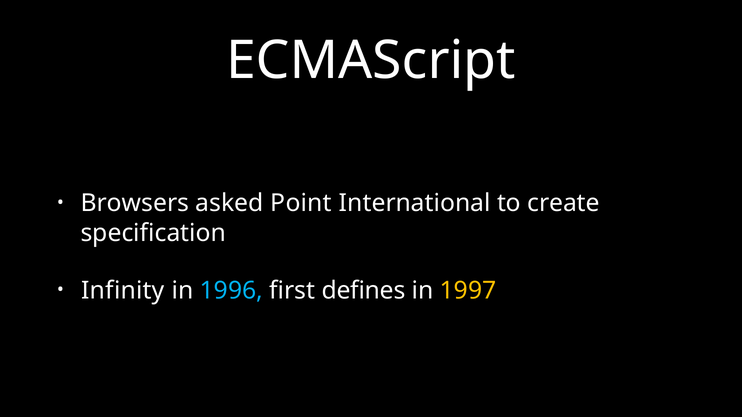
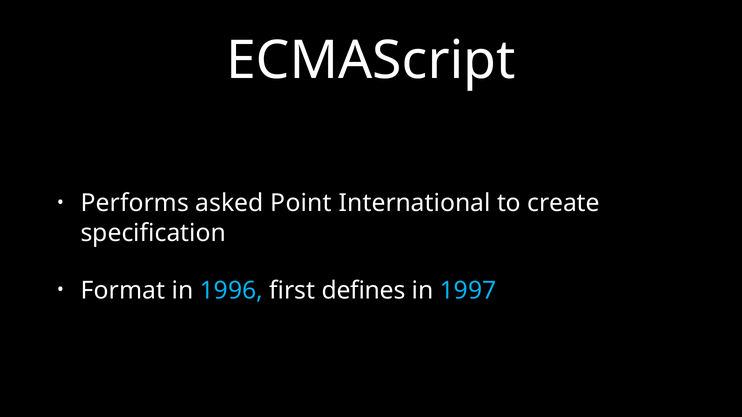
Browsers: Browsers -> Performs (135, 203)
Infinity: Infinity -> Format (123, 291)
1997 colour: yellow -> light blue (468, 291)
